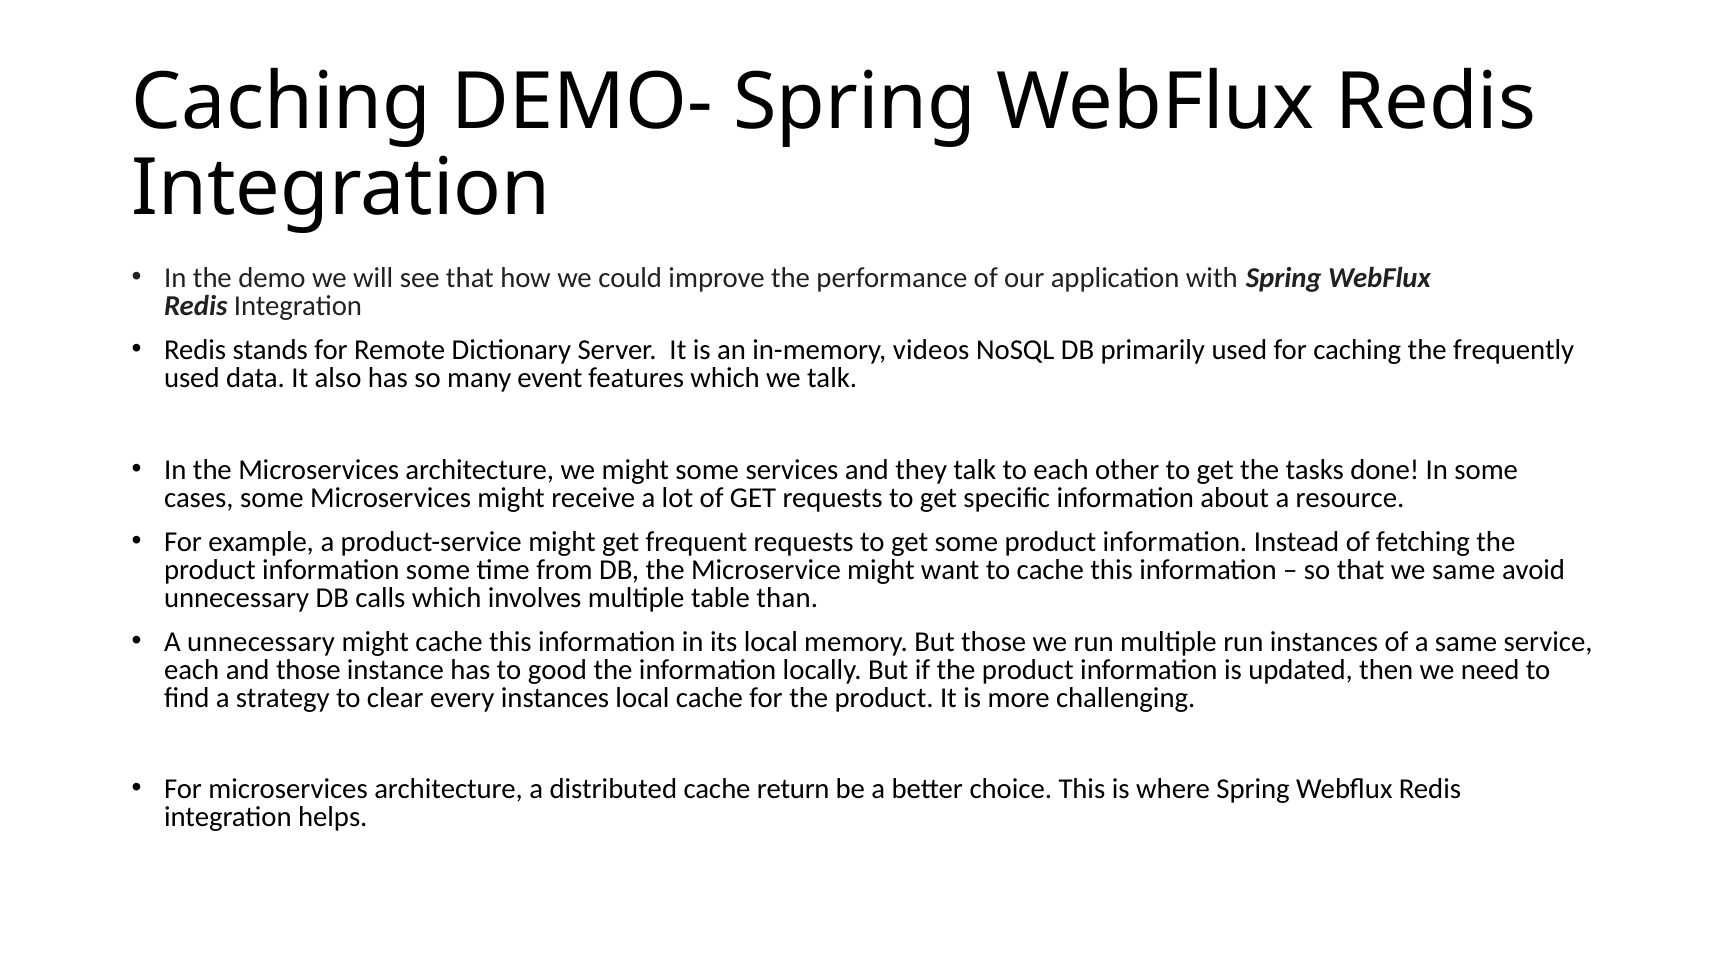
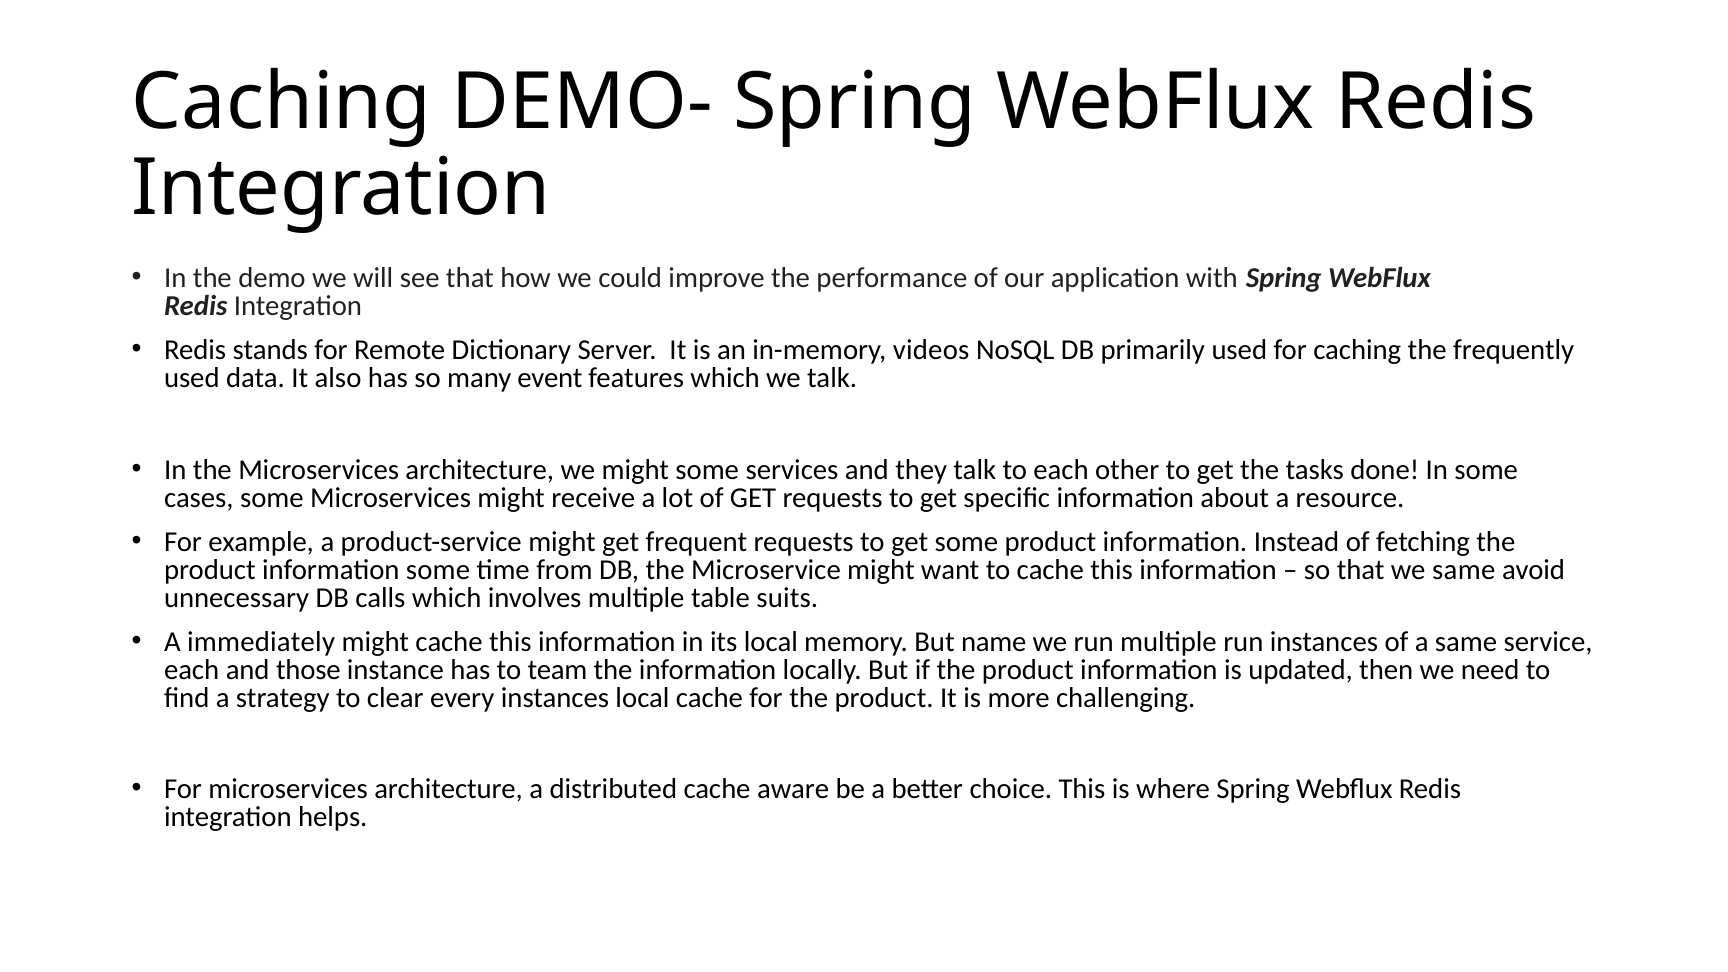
than: than -> suits (787, 598)
A unnecessary: unnecessary -> immediately (261, 642)
But those: those -> name (994, 642)
good: good -> team (558, 670)
return: return -> aware (793, 789)
